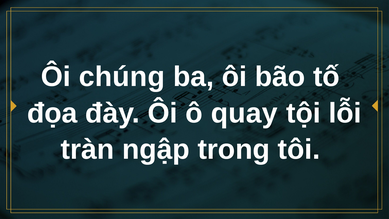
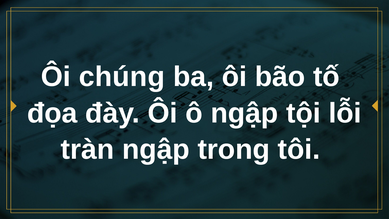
ô quay: quay -> ngập (244, 113)
